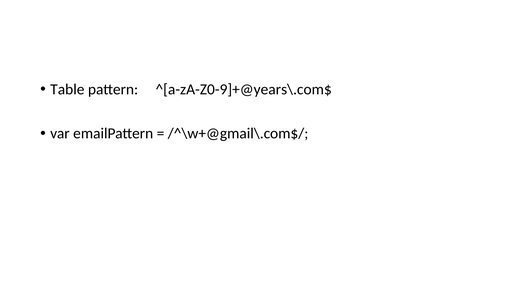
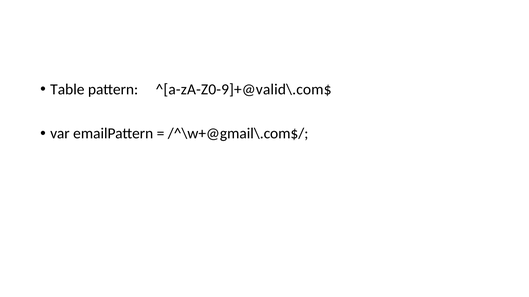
^[a-zA-Z0-9]+@years\.com$: ^[a-zA-Z0-9]+@years\.com$ -> ^[a-zA-Z0-9]+@valid\.com$ (244, 89)
